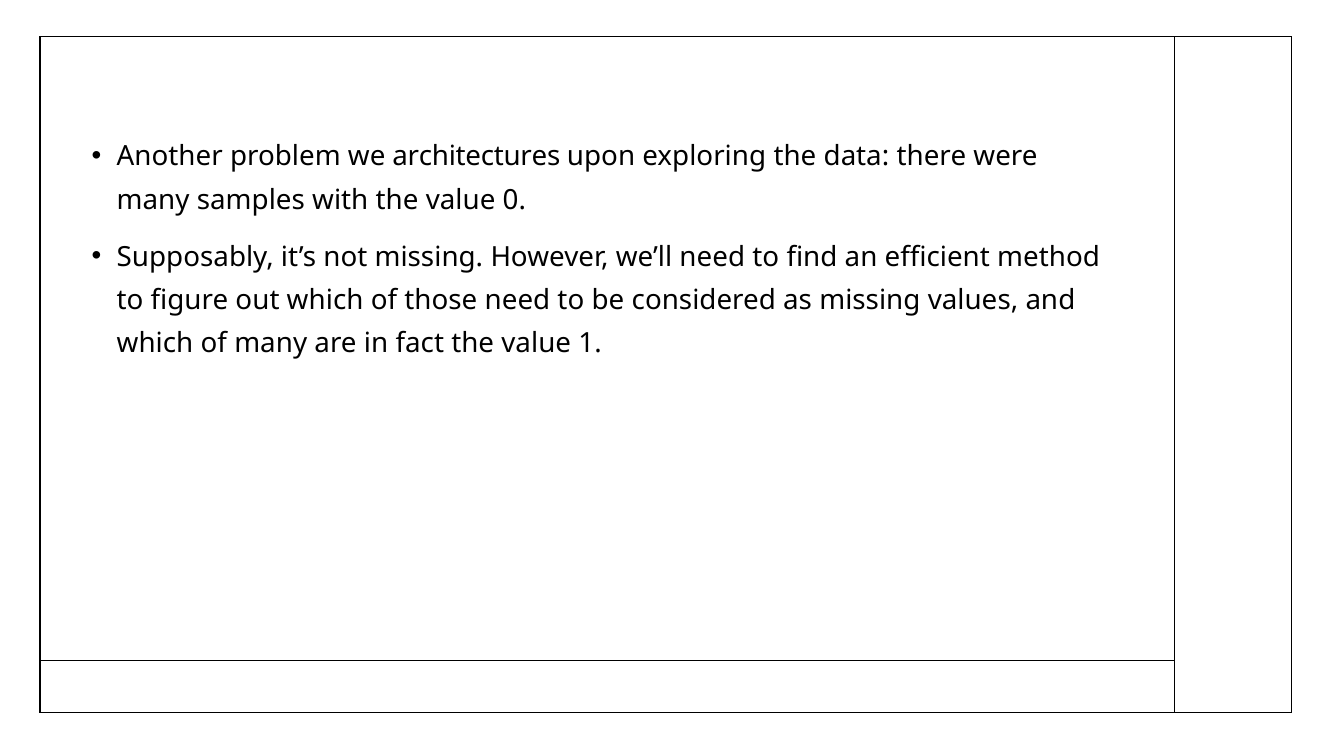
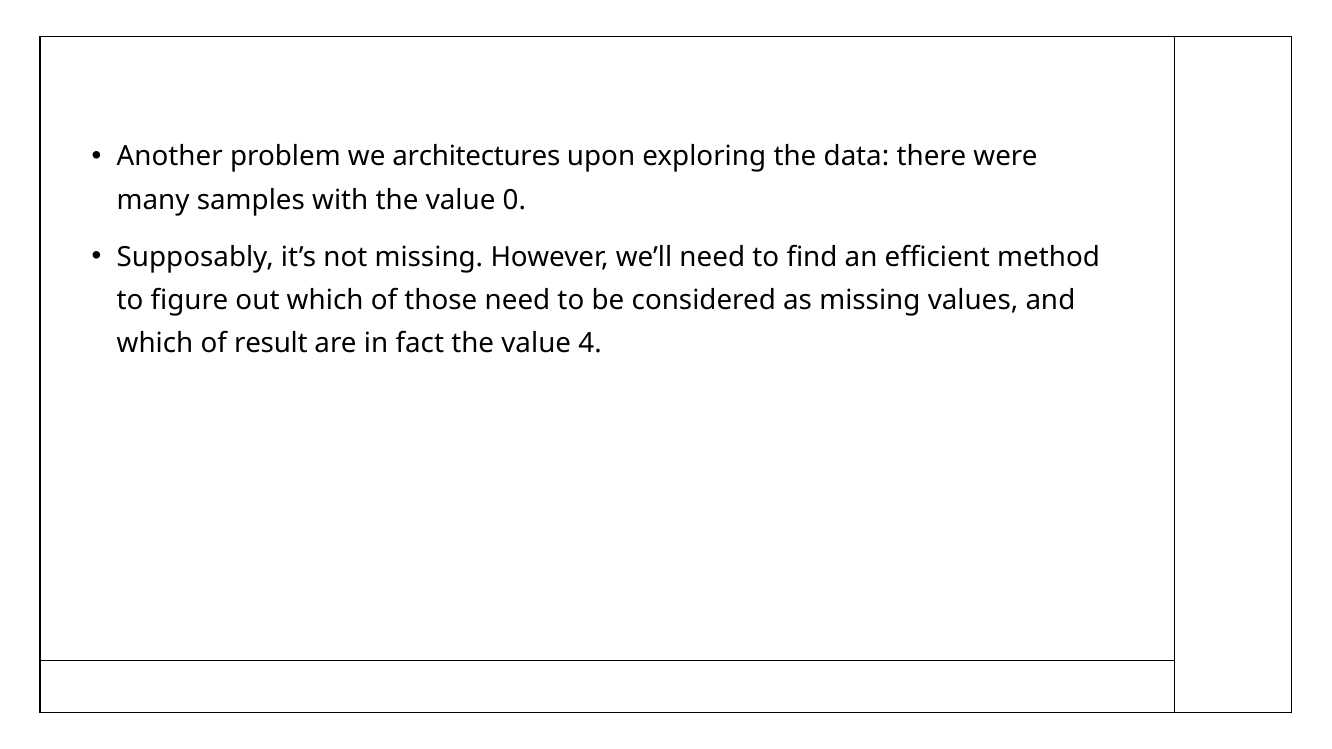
of many: many -> result (271, 344)
1: 1 -> 4 (590, 344)
